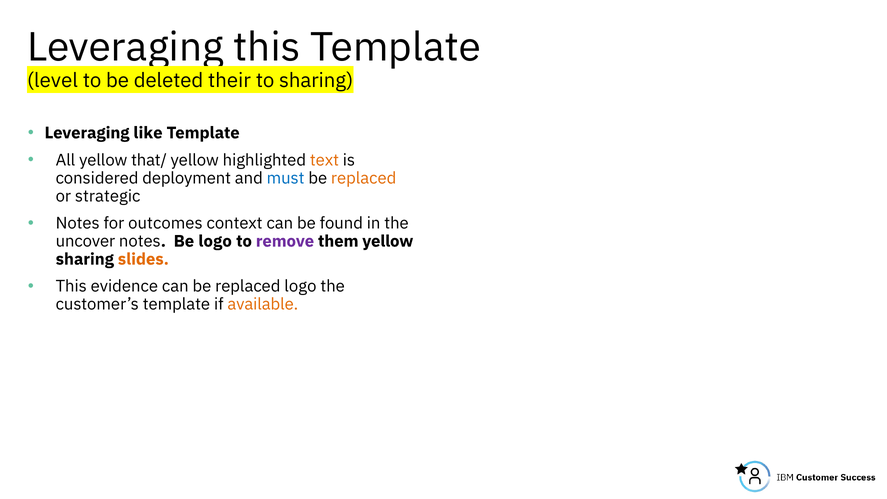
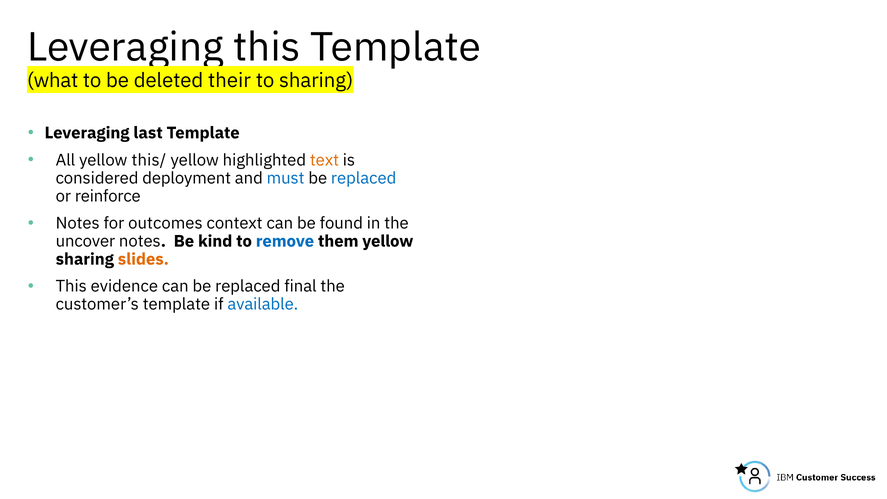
level: level -> what (53, 80)
like: like -> last (148, 133)
that/: that/ -> this/ (149, 160)
replaced colour: orange -> blue (364, 178)
strategic: strategic -> reinforce (108, 196)
Be logo: logo -> kind (215, 241)
remove colour: purple -> blue (285, 241)
replaced logo: logo -> final (300, 286)
available colour: orange -> blue (263, 304)
